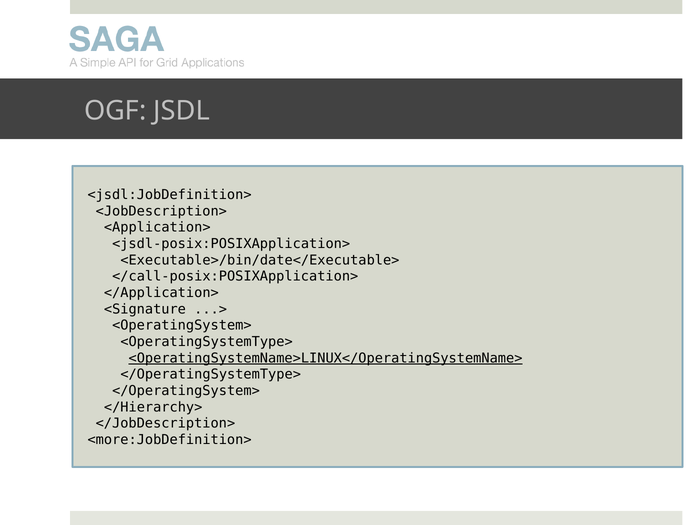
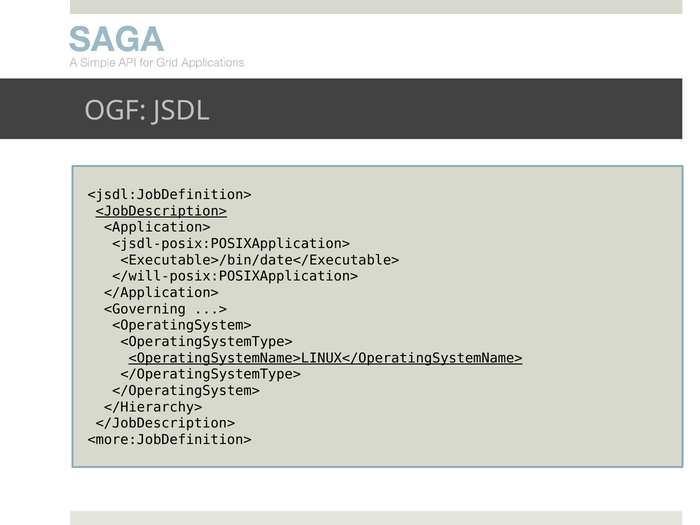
<JobDescription> underline: none -> present (161, 211)
</call-posix:POSIXApplication>: </call-posix:POSIXApplication> -> </will-posix:POSIXApplication> (235, 276)
<Signature: <Signature -> <Governing (145, 309)
